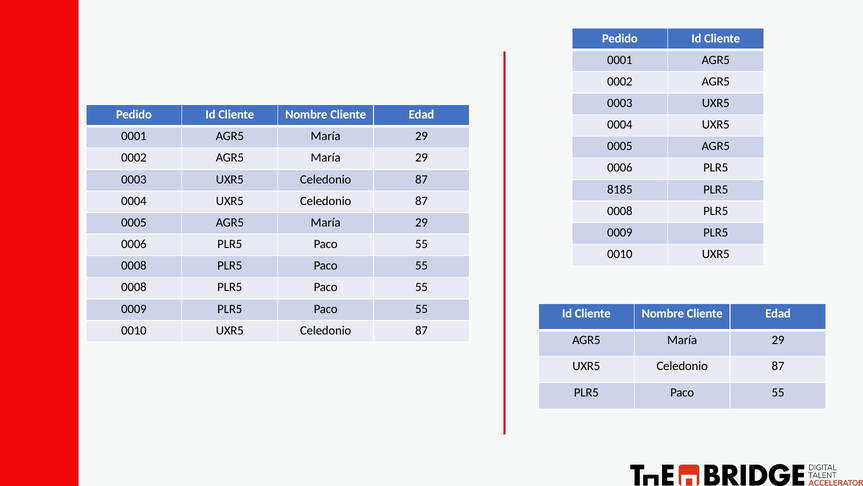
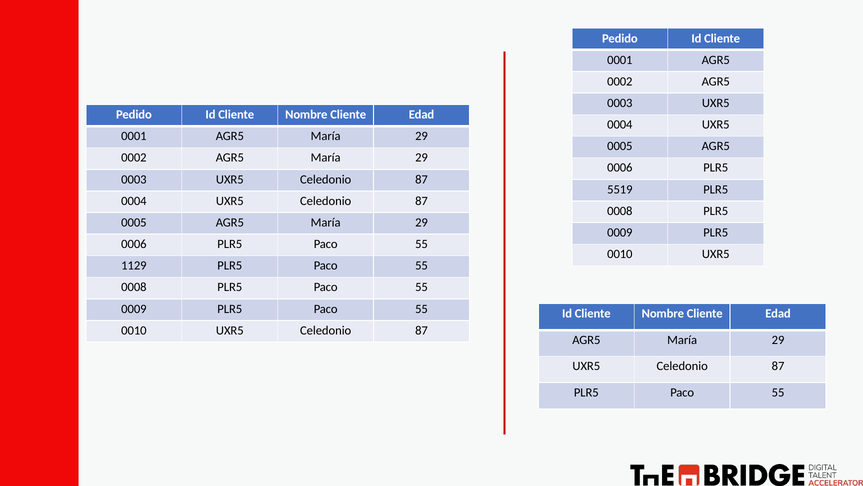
8185: 8185 -> 5519 (620, 189)
0008: 0008 -> 1129 (134, 265)
